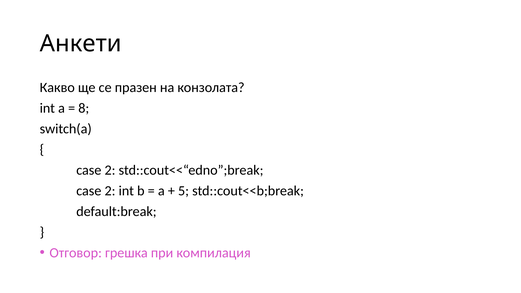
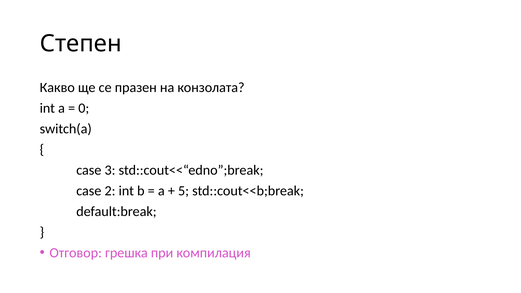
Анкети: Анкети -> Степен (81, 44)
8: 8 -> 0 (84, 108)
2: 2 -> 3 (110, 170)
